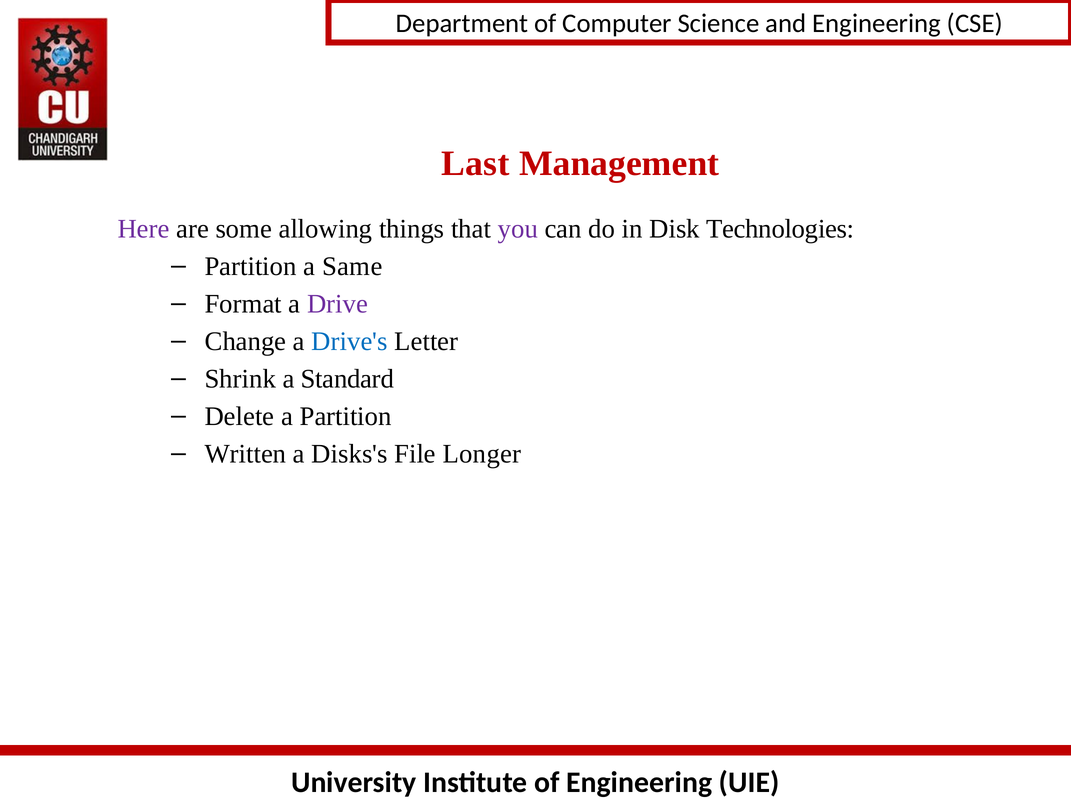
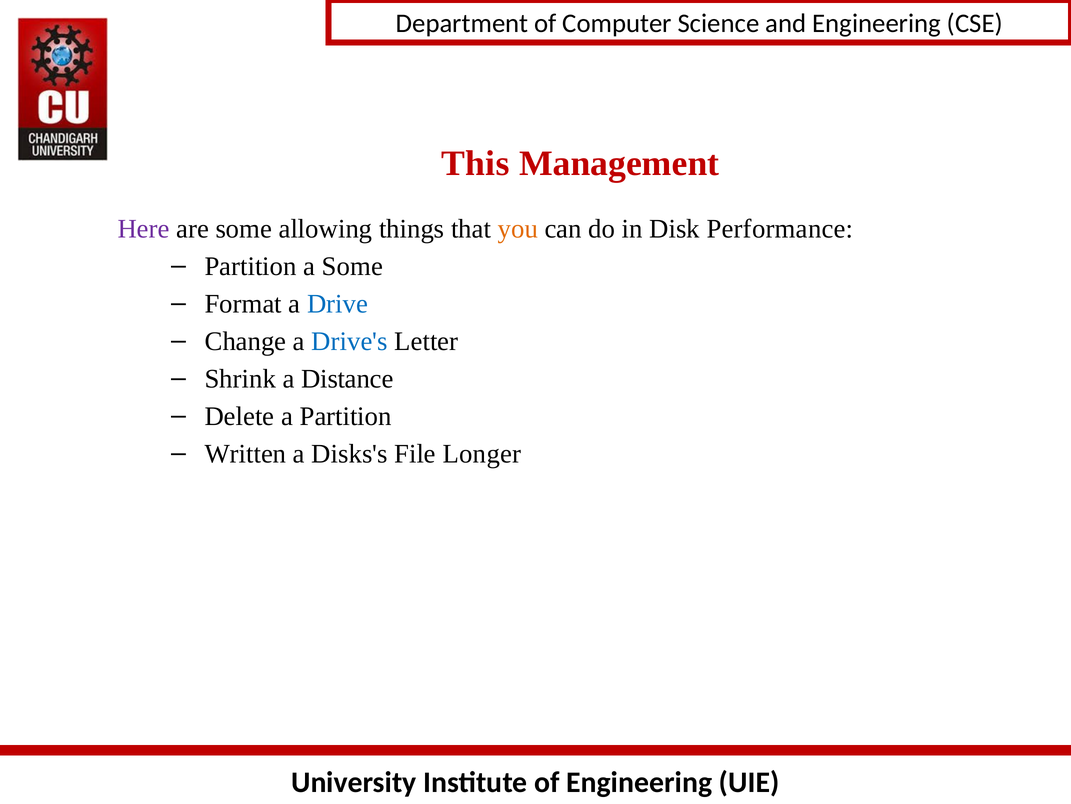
Last: Last -> This (475, 163)
you colour: purple -> orange (518, 228)
Technologies: Technologies -> Performance (780, 228)
a Same: Same -> Some (352, 266)
Drive colour: purple -> blue (337, 303)
Standard: Standard -> Distance (347, 378)
